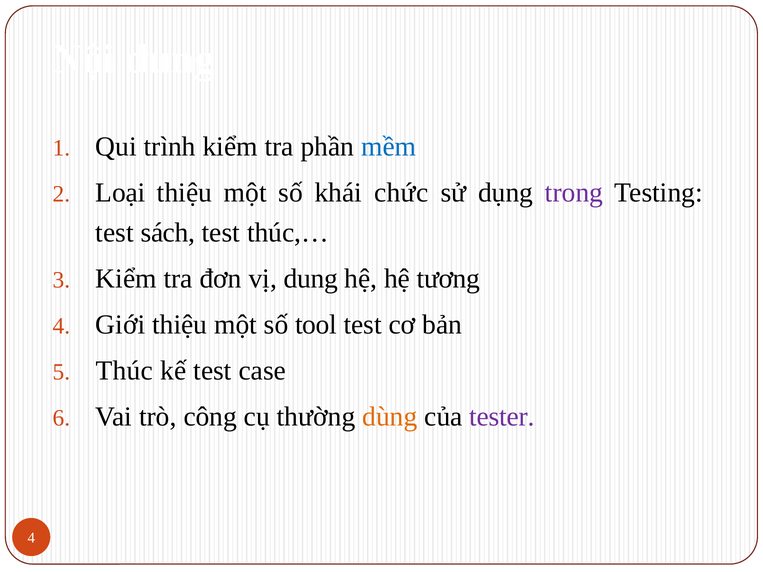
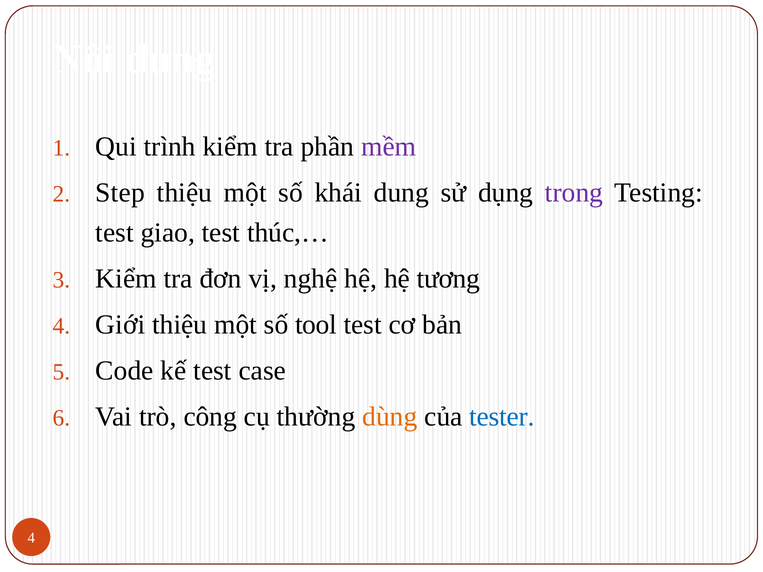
mềm colour: blue -> purple (389, 147)
Loại: Loại -> Step (120, 193)
khái chức: chức -> dung (401, 193)
sách: sách -> giao (168, 233)
vị dung: dung -> nghệ (311, 279)
Thúc: Thúc -> Code (125, 371)
tester colour: purple -> blue (502, 417)
